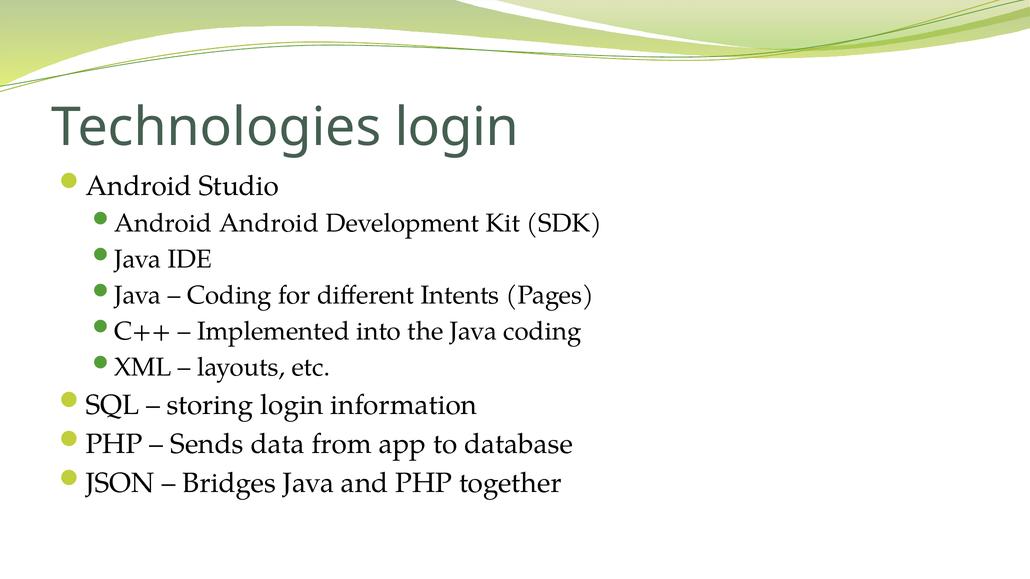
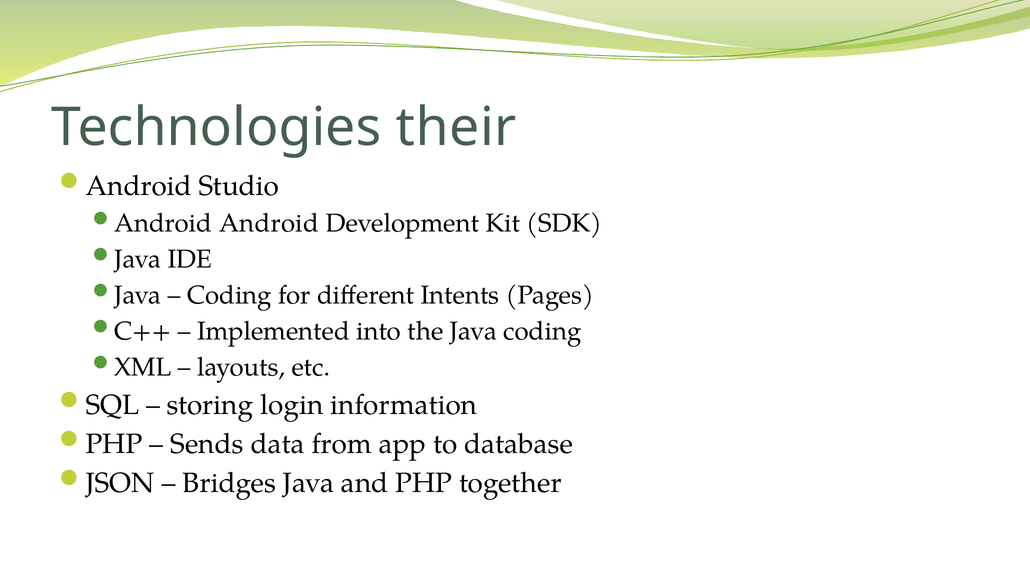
Technologies login: login -> their (456, 128)
